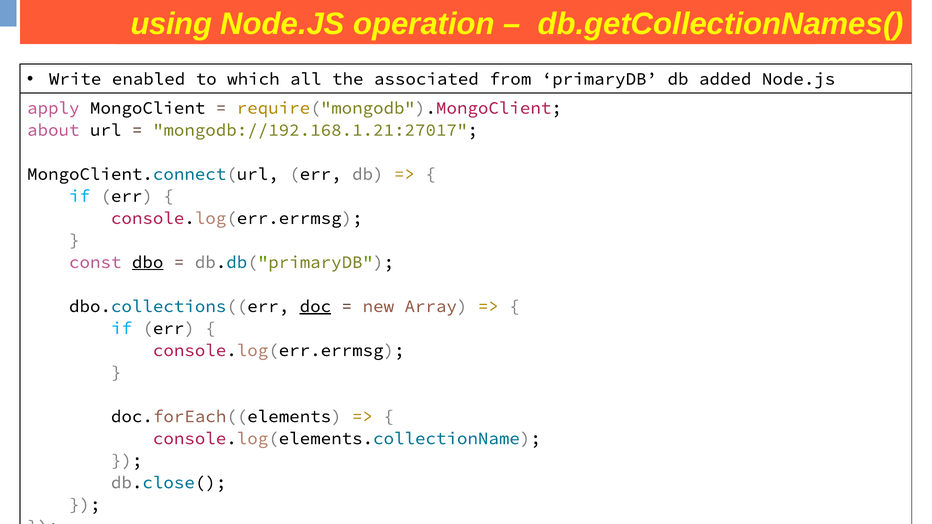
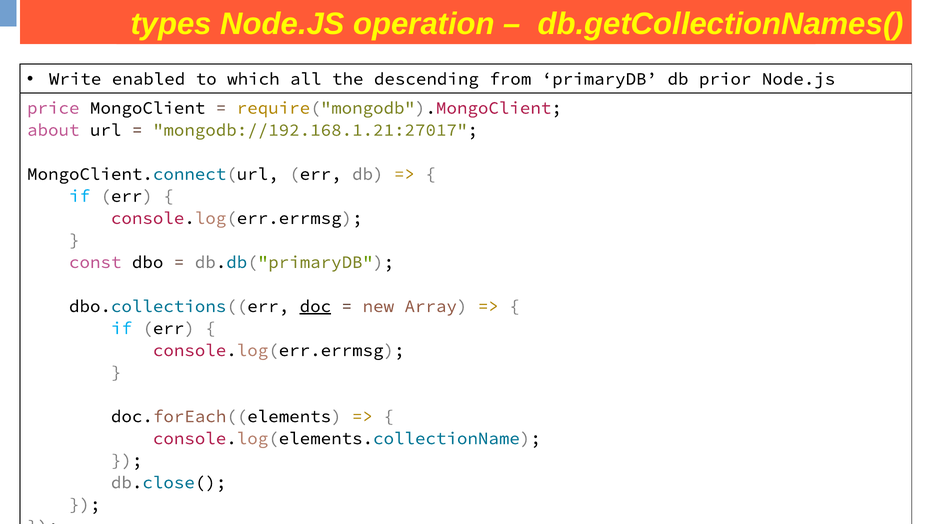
using: using -> types (171, 24)
associated: associated -> descending (426, 79)
added: added -> prior (725, 79)
apply: apply -> price (53, 108)
dbo underline: present -> none (148, 262)
